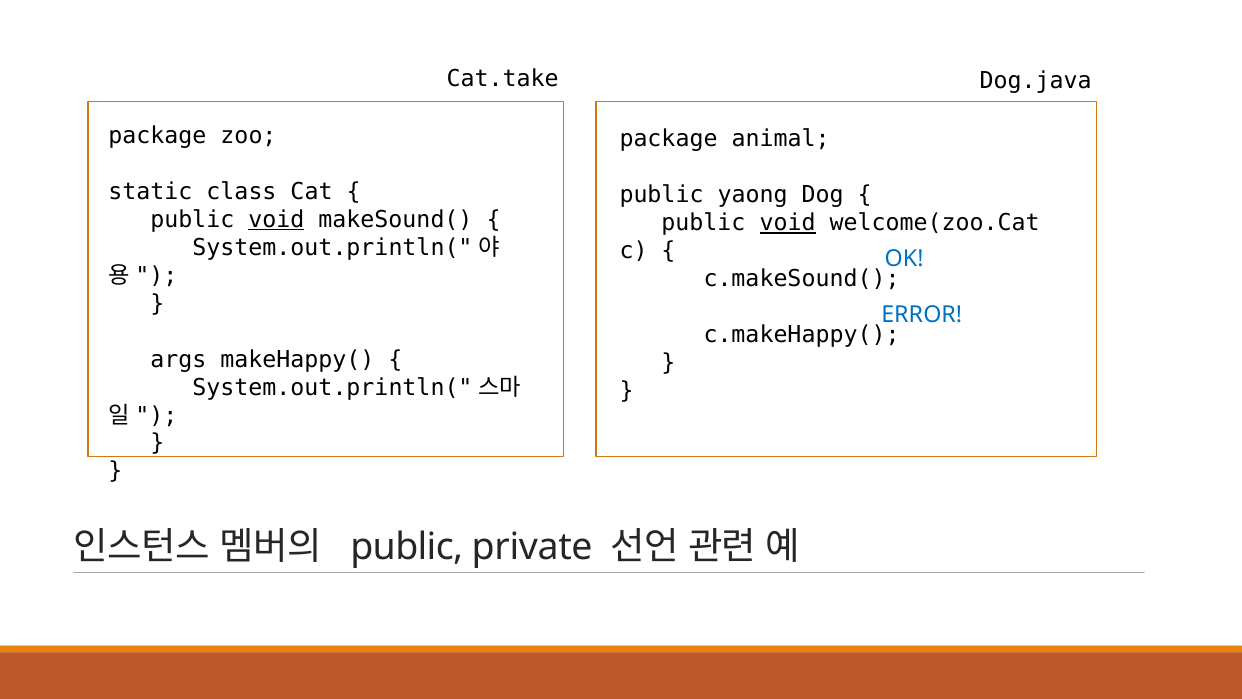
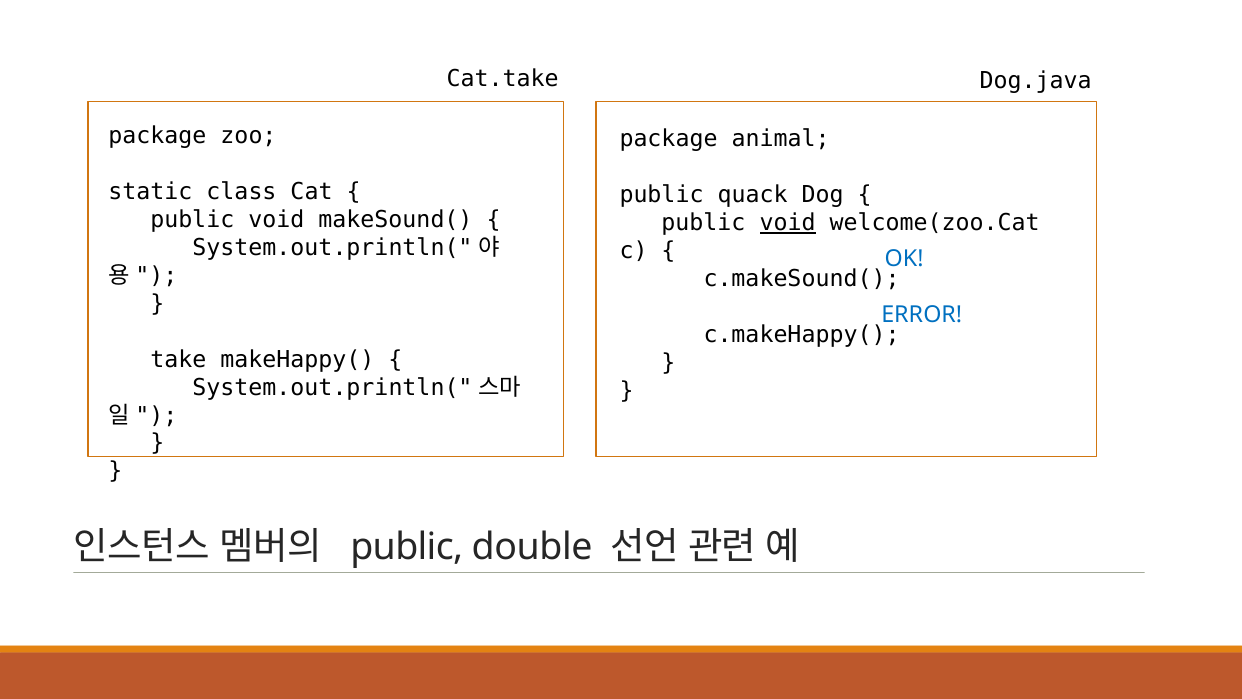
yaong: yaong -> quack (753, 195)
void underline: present -> none (276, 220)
args: args -> take (178, 359)
private: private -> double (532, 547)
